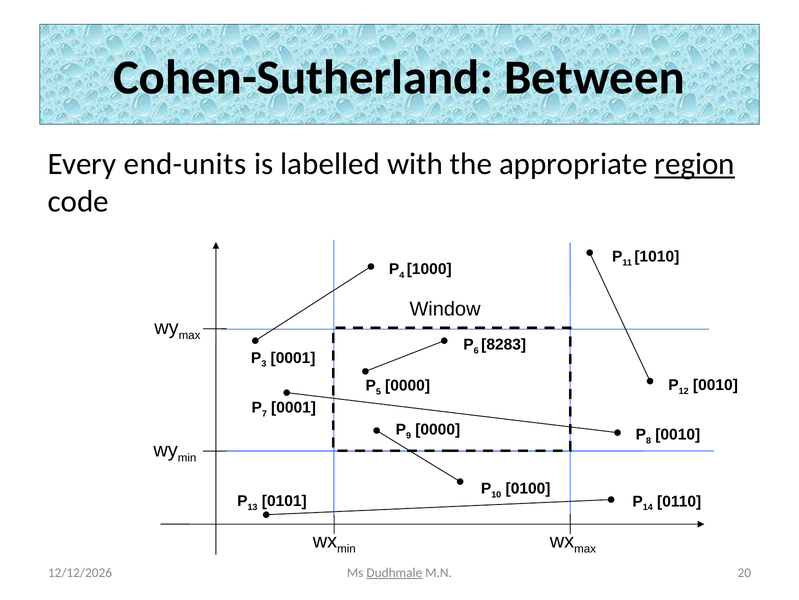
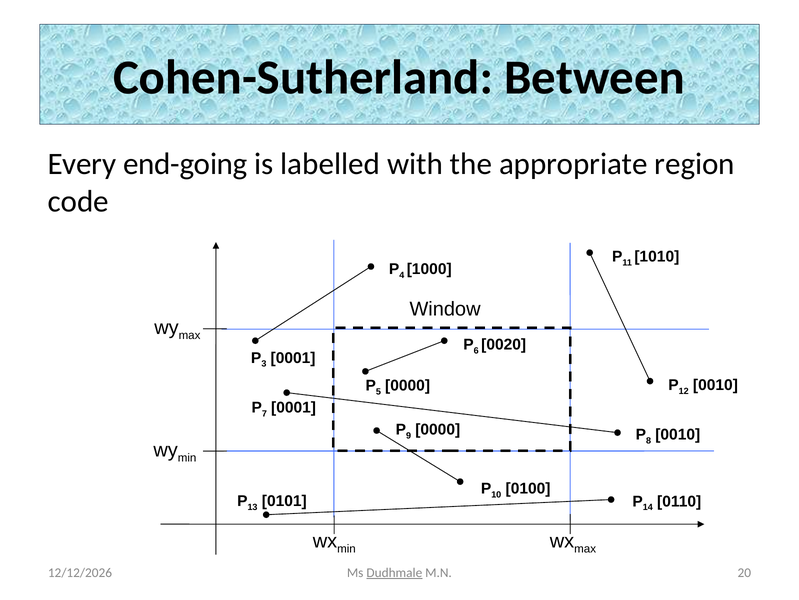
end-units: end-units -> end-going (185, 164)
region underline: present -> none (695, 164)
8283: 8283 -> 0020 (504, 344)
